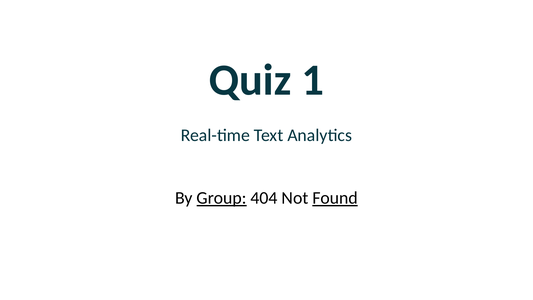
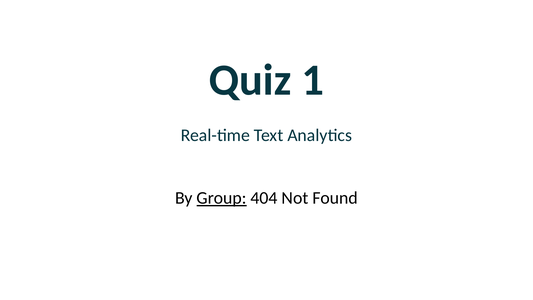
Found underline: present -> none (335, 198)
